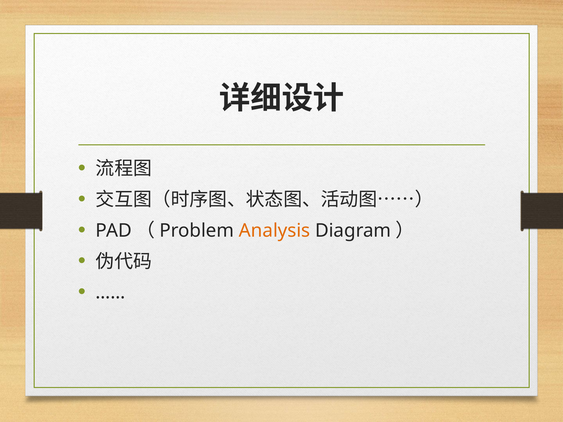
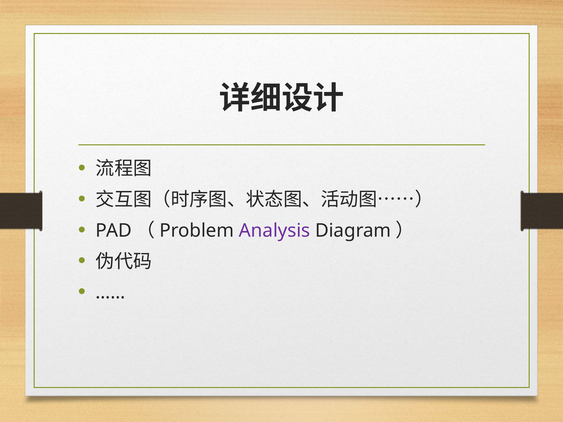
Analysis colour: orange -> purple (275, 231)
